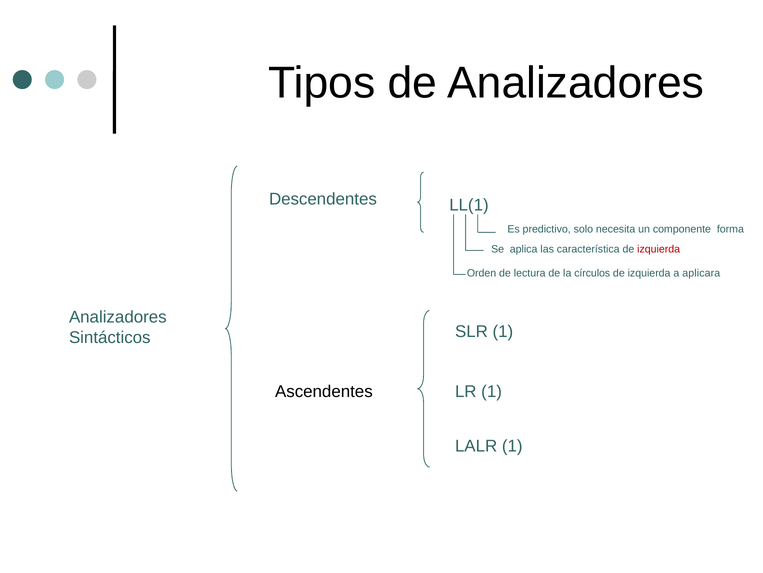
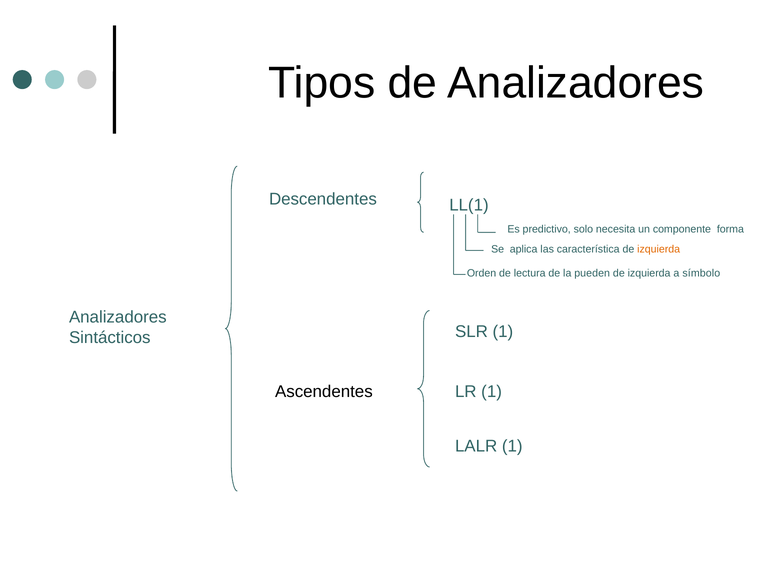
izquierda colour: red -> orange (659, 249)
círculos: círculos -> pueden (592, 273)
aplicara: aplicara -> símbolo (701, 273)
